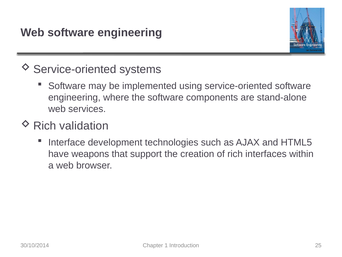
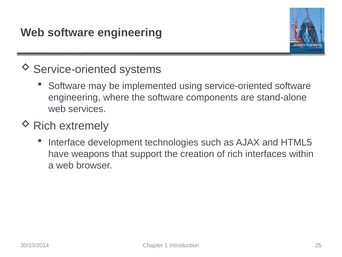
validation: validation -> extremely (84, 126)
